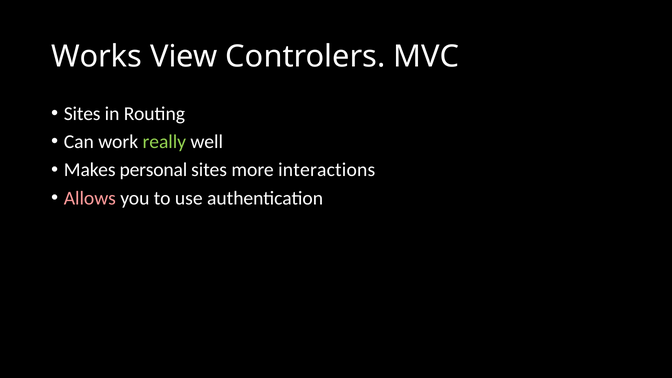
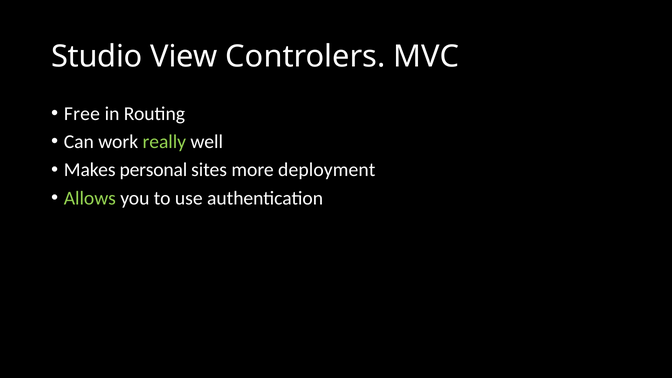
Works: Works -> Studio (97, 56)
Sites: Sites -> Free (82, 114)
interactions: interactions -> deployment (327, 170)
Allows colour: pink -> light green (90, 198)
